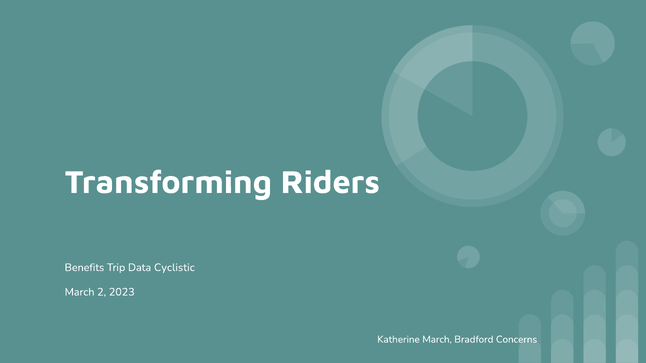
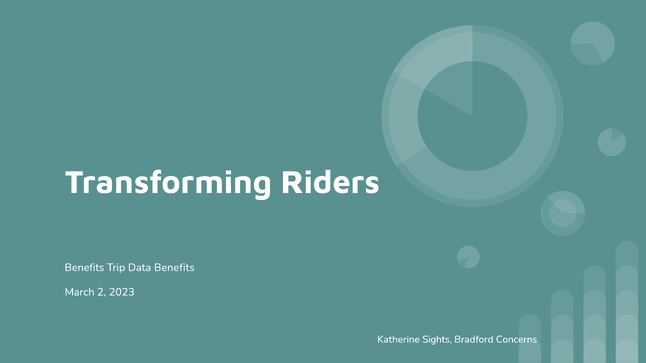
Data Cyclistic: Cyclistic -> Benefits (174, 268)
Katherine March: March -> Sights (437, 340)
